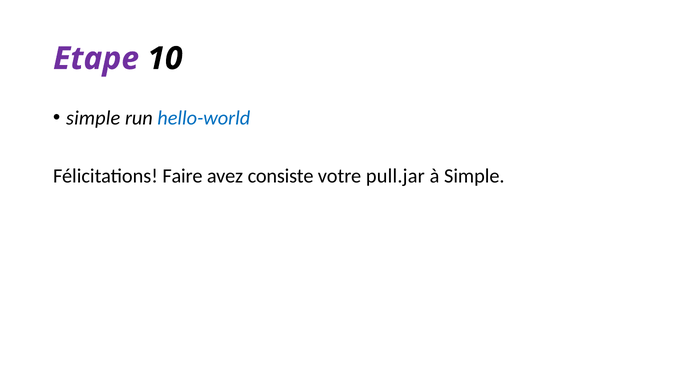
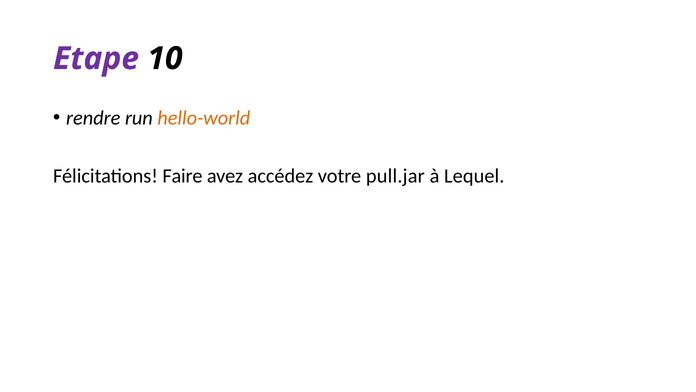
simple: simple -> rendre (93, 118)
hello-world colour: blue -> orange (204, 118)
consiste: consiste -> accédez (280, 176)
à Simple: Simple -> Lequel (474, 176)
